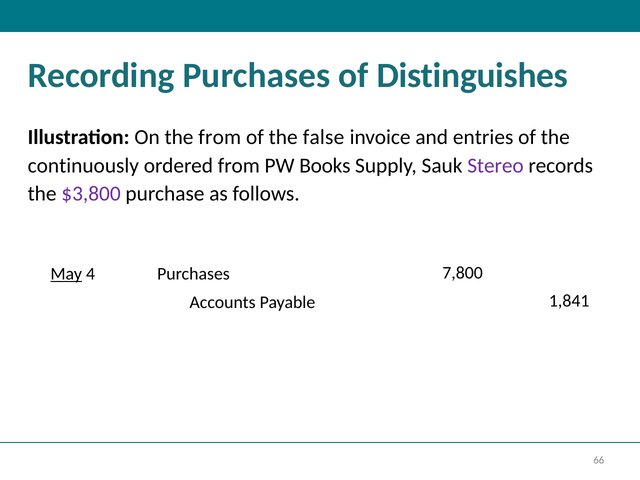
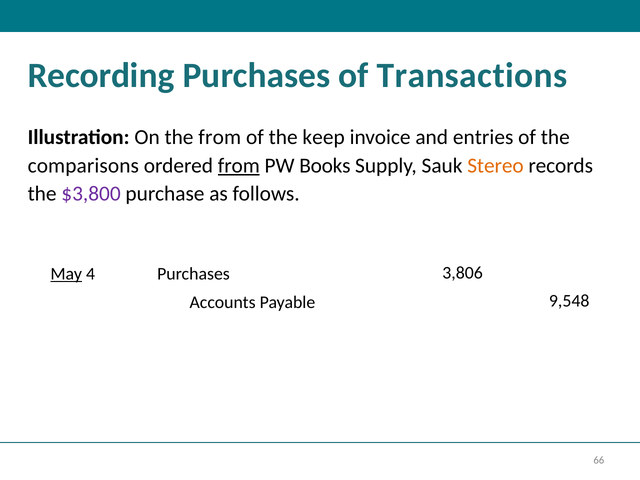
Distinguishes: Distinguishes -> Transactions (472, 75)
false: false -> keep (324, 137)
continuously: continuously -> comparisons (83, 165)
from underline: none -> present (239, 165)
Stereo colour: purple -> orange (495, 165)
7,800: 7,800 -> 3,806 (463, 273)
1,841: 1,841 -> 9,548 (569, 301)
